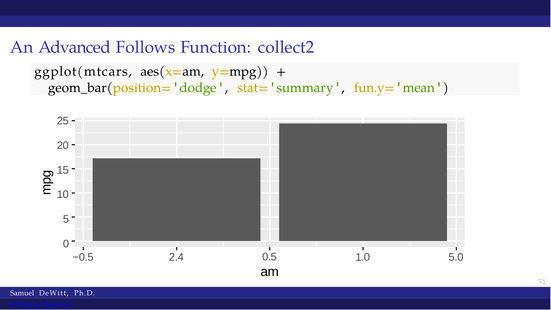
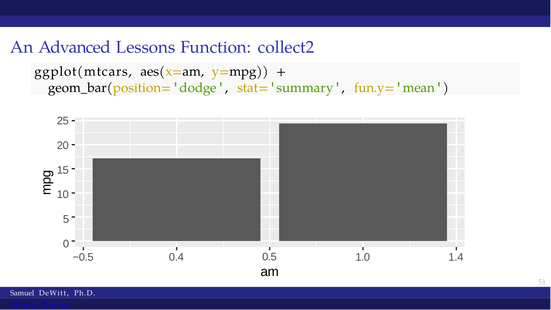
Follows: Follows -> Lessons (146, 47)
2.4: 2.4 -> 0.4 (176, 257)
5.0: 5.0 -> 1.4 (456, 257)
